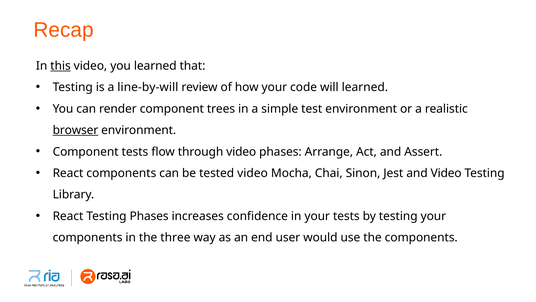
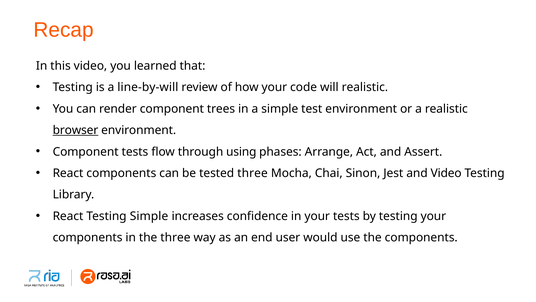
this underline: present -> none (61, 66)
will learned: learned -> realistic (365, 87)
through video: video -> using (241, 151)
tested video: video -> three (253, 173)
Testing Phases: Phases -> Simple (149, 216)
